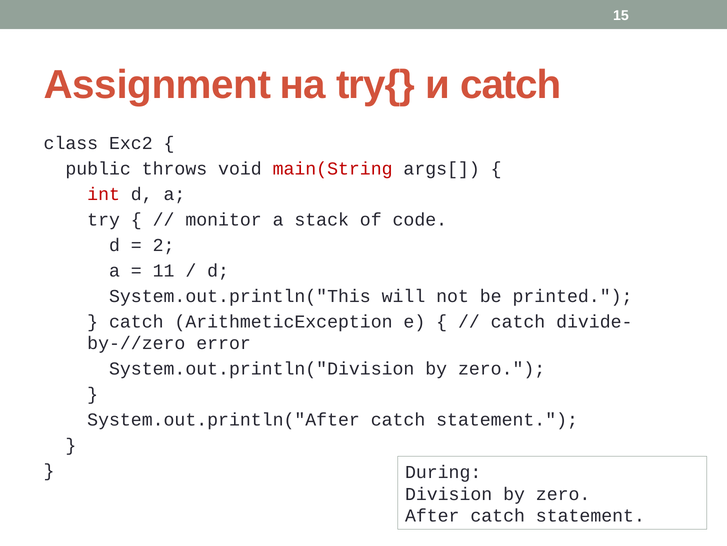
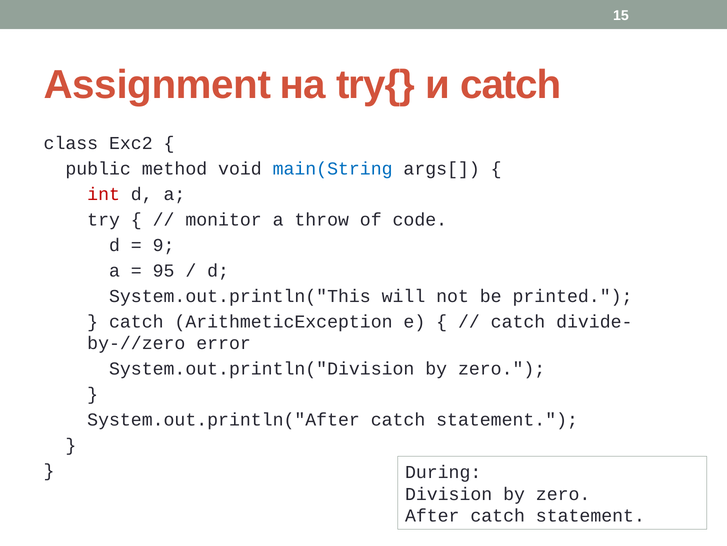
throws: throws -> method (174, 168)
main(String colour: red -> blue (333, 168)
stack: stack -> throw (322, 219)
2: 2 -> 9 (164, 245)
11: 11 -> 95 (164, 270)
